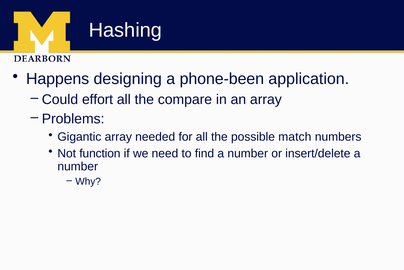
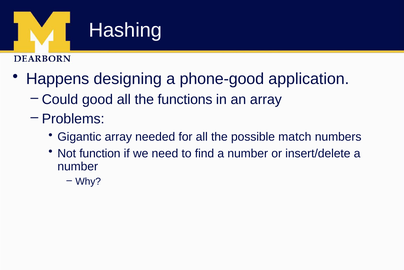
phone-been: phone-been -> phone-good (222, 79)
effort: effort -> good (98, 99)
compare: compare -> functions (185, 99)
